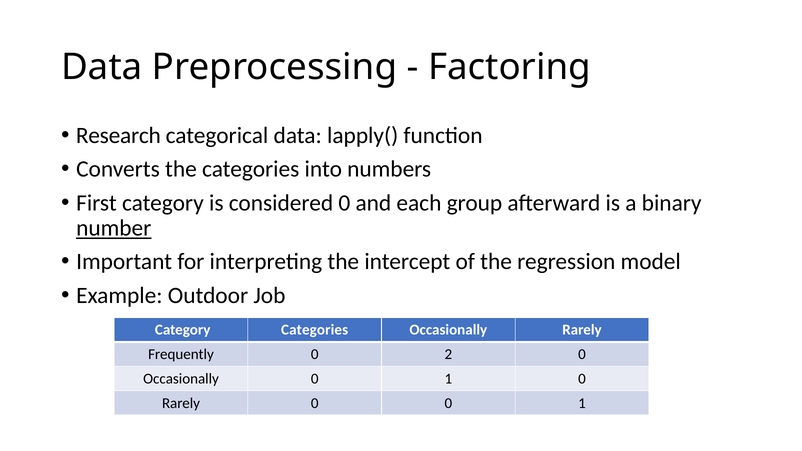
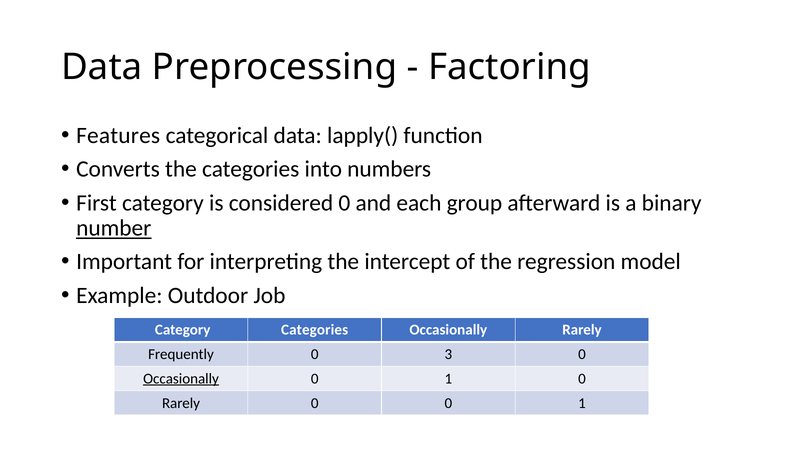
Research: Research -> Features (118, 136)
2: 2 -> 3 (448, 354)
Occasionally underline: none -> present (181, 379)
